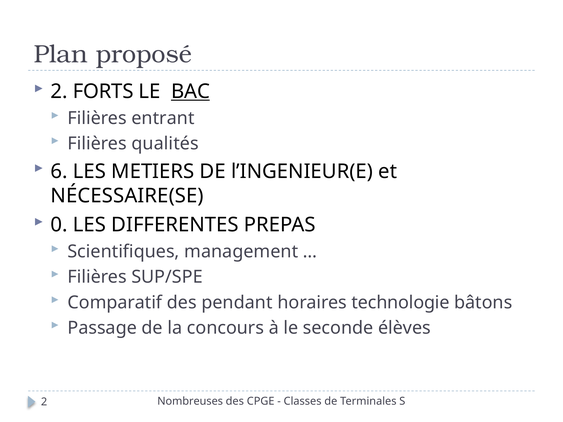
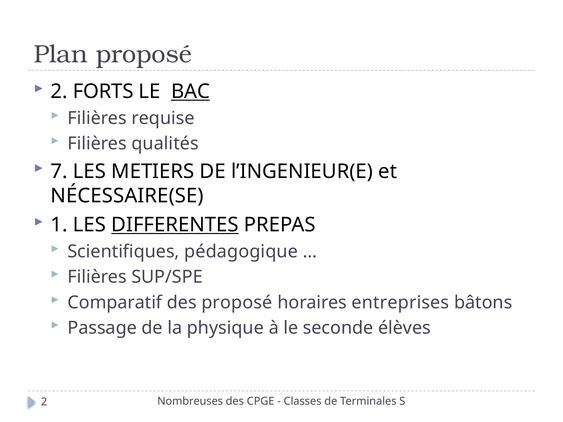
entrant: entrant -> requise (163, 118)
6: 6 -> 7 (59, 171)
0: 0 -> 1 (59, 225)
DIFFERENTES underline: none -> present (175, 225)
management: management -> pédagogique (241, 252)
des pendant: pendant -> proposé (237, 303)
technologie: technologie -> entreprises (400, 303)
concours: concours -> physique (225, 328)
